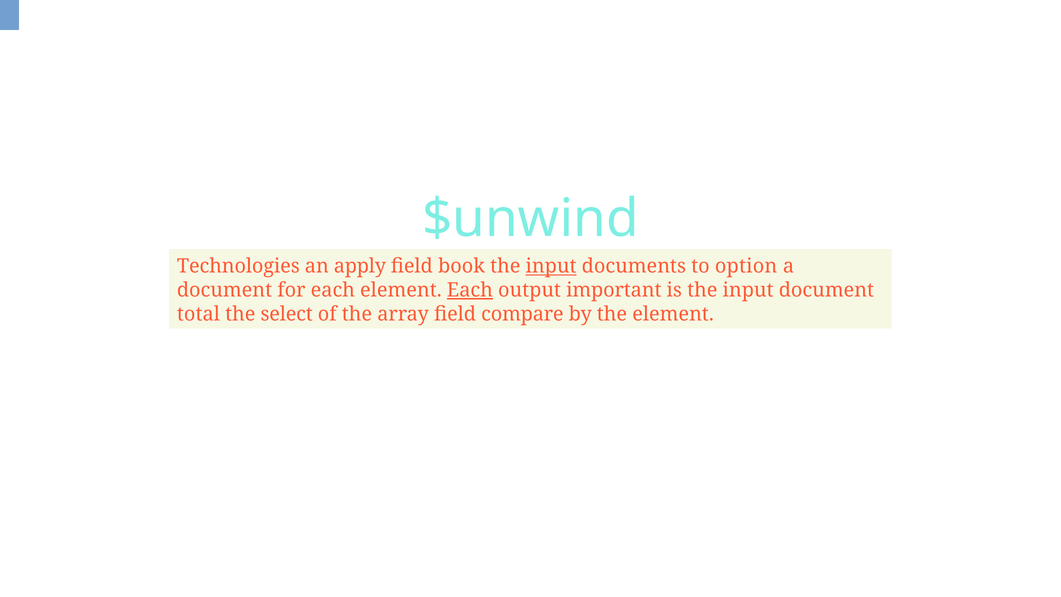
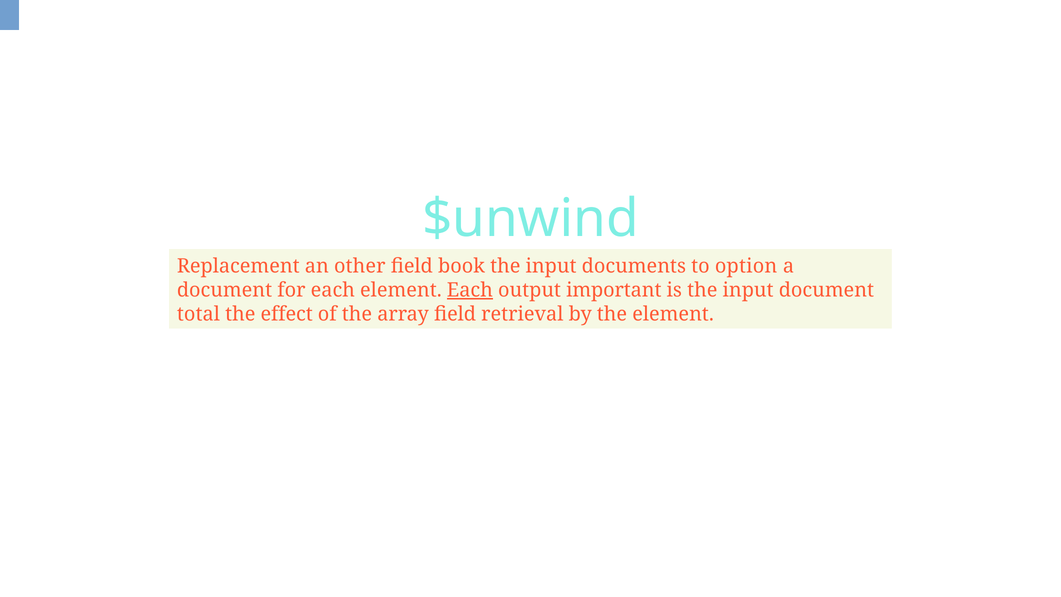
Technologies: Technologies -> Replacement (238, 266)
apply: apply -> other (360, 266)
input underline: present -> none (551, 266)
select: select -> effect (287, 314)
compare: compare -> retrieval (522, 314)
